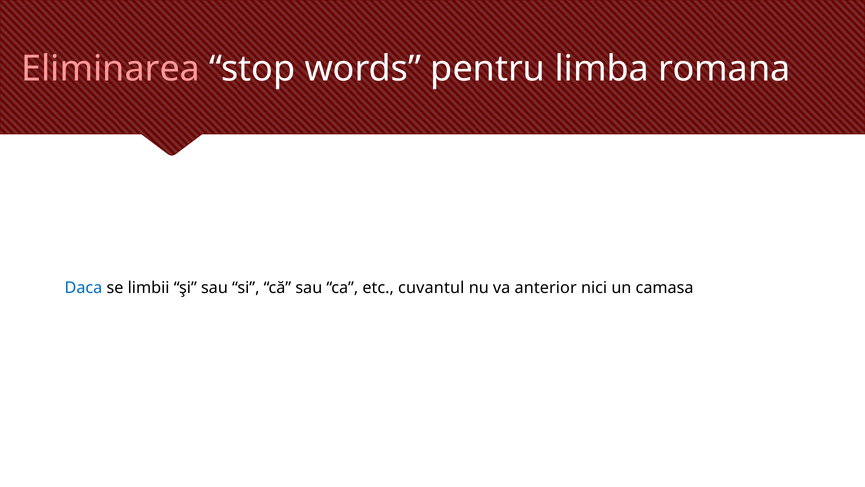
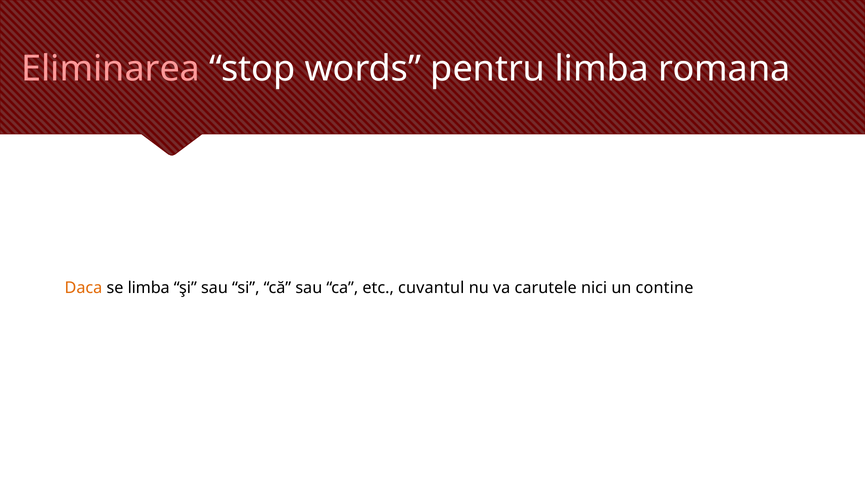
Daca colour: blue -> orange (83, 288)
se limbii: limbii -> limba (149, 288)
anterior: anterior -> carutele (546, 288)
camasa: camasa -> contine (665, 288)
